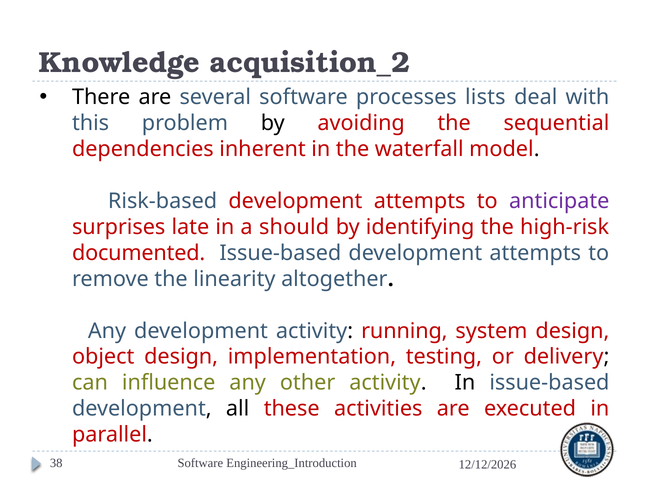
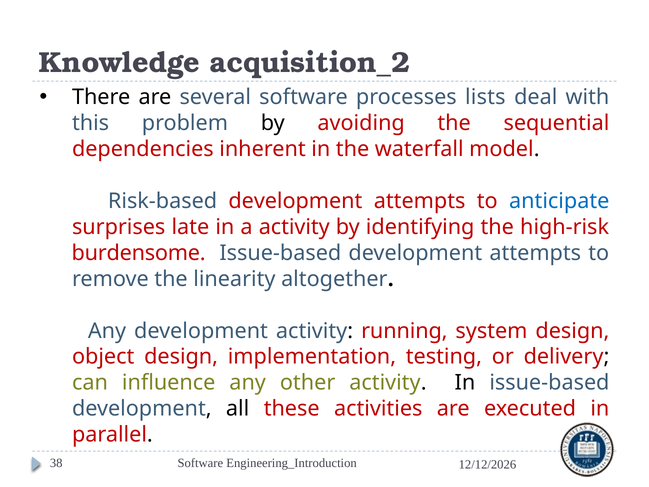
anticipate colour: purple -> blue (559, 201)
a should: should -> activity (294, 227)
documented: documented -> burdensome (139, 253)
